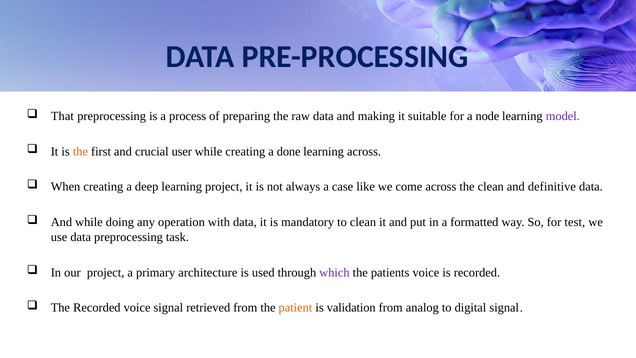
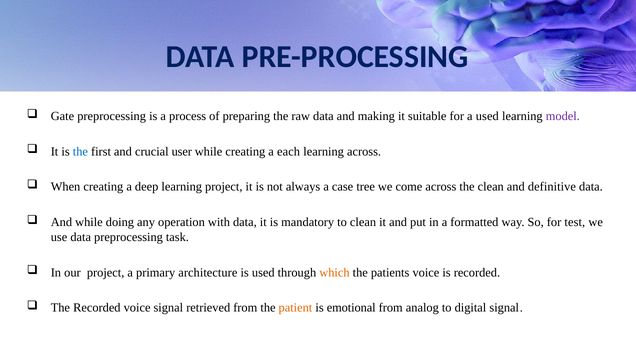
That: That -> Gate (62, 116)
a node: node -> used (487, 116)
the colour: orange -> blue (80, 151)
done: done -> each (289, 151)
like: like -> tree (366, 187)
which colour: purple -> orange (334, 272)
validation: validation -> emotional (351, 308)
